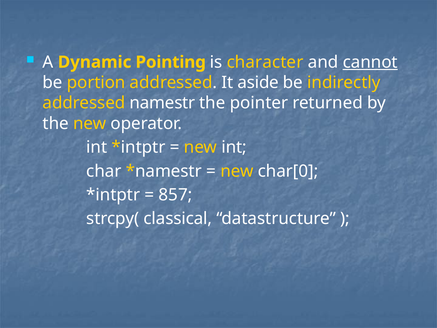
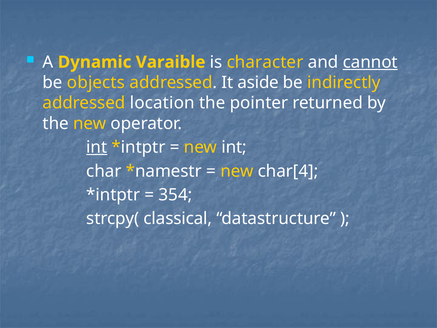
Pointing: Pointing -> Varaible (171, 62)
portion: portion -> objects (96, 82)
namestr: namestr -> location (162, 103)
int underline: none -> present (97, 147)
char[0: char[0 -> char[4 (288, 171)
857: 857 -> 354 (175, 195)
